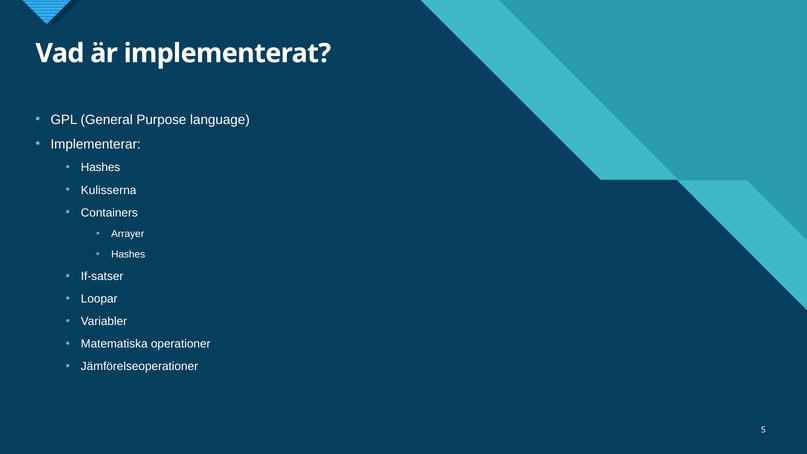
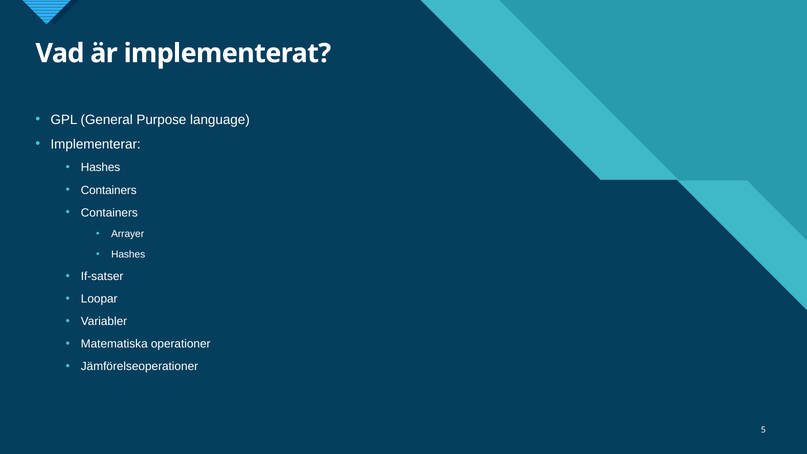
Kulisserna: Kulisserna -> Containers (109, 190)
